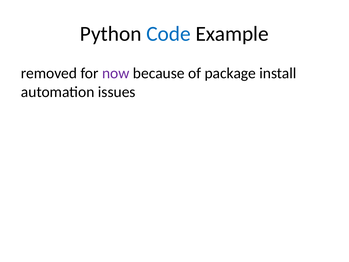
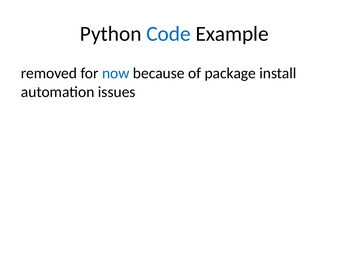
now colour: purple -> blue (116, 73)
